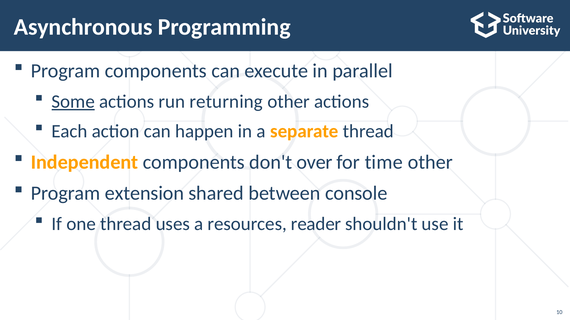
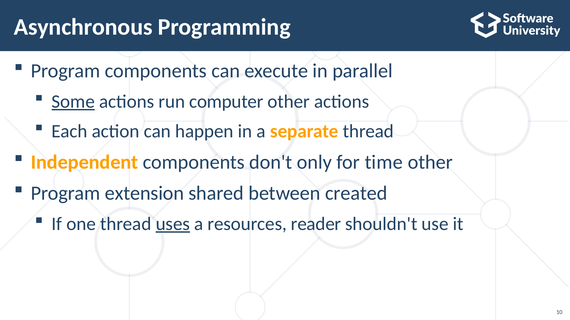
returning: returning -> computer (226, 102)
over: over -> only (314, 162)
console: console -> created (356, 194)
uses underline: none -> present (173, 224)
